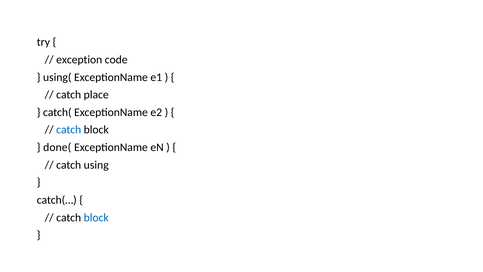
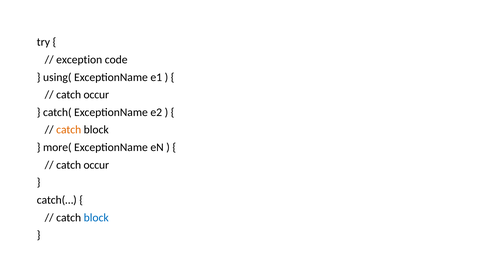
place: place -> occur (96, 95)
catch colour: blue -> orange (69, 130)
done(: done( -> more( (57, 147)
using: using -> occur (96, 165)
